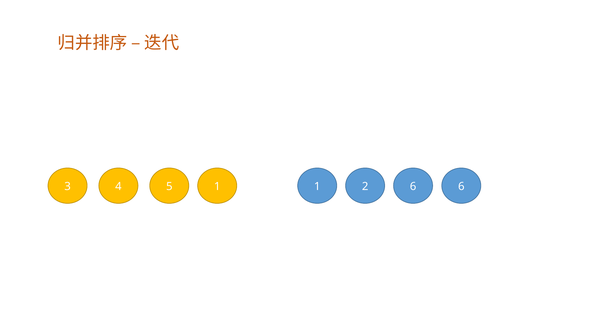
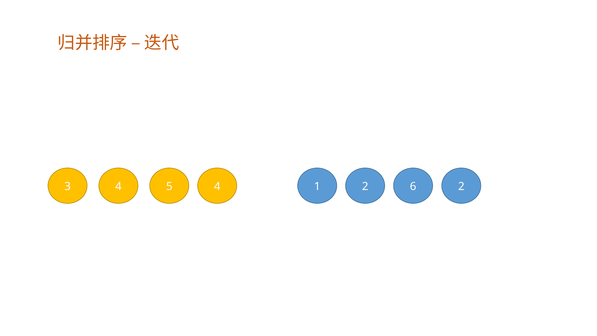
3 1: 1 -> 4 (217, 186)
1 6: 6 -> 2 (461, 186)
